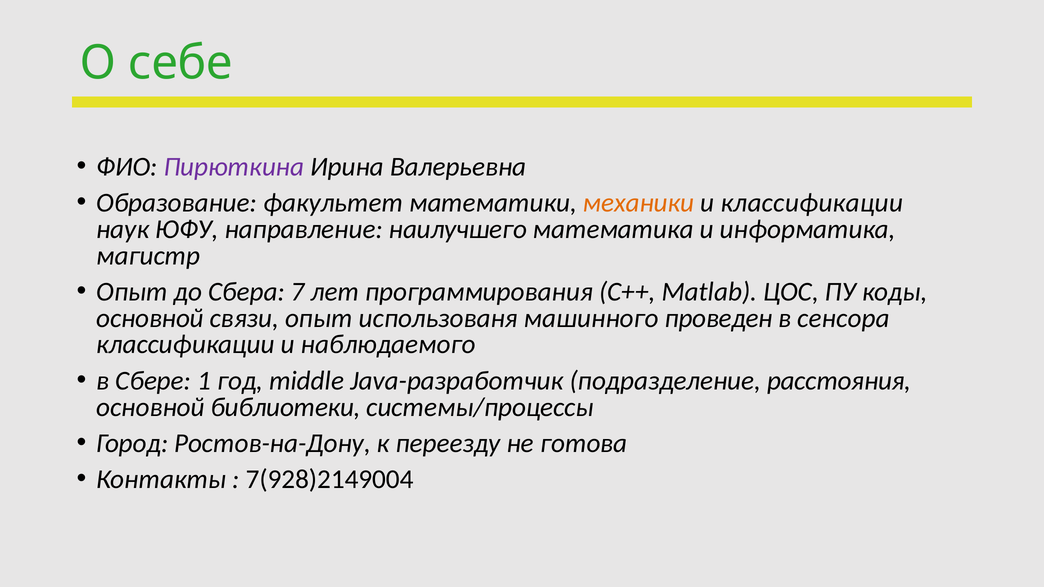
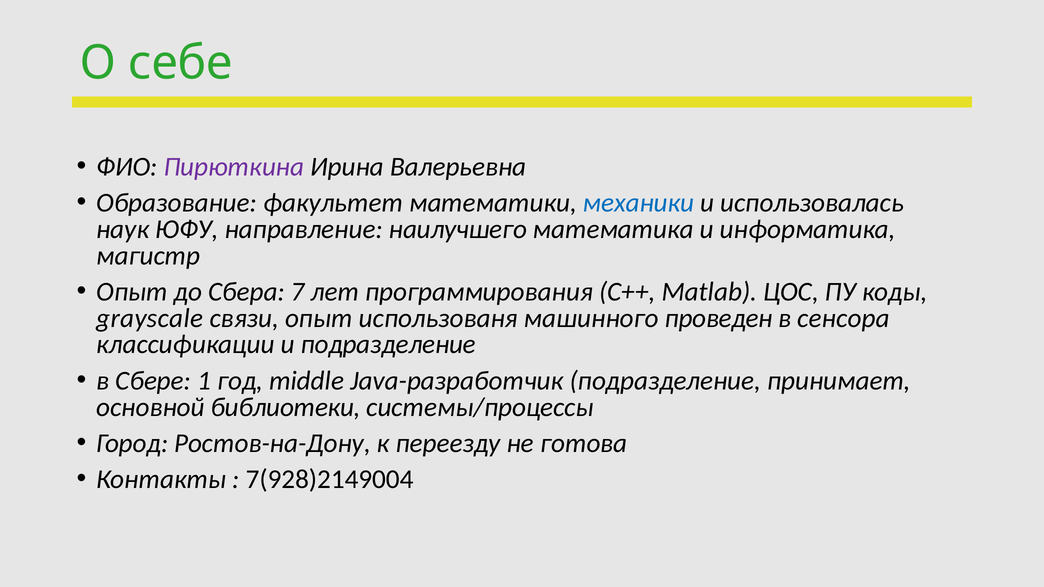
механики colour: orange -> blue (639, 203)
и классификации: классификации -> использовалась (812, 203)
основной: основной -> grayscale (150, 318)
и наблюдаемого: наблюдаемого -> подразделение (388, 345)
расстояния: расстояния -> принимает (839, 381)
